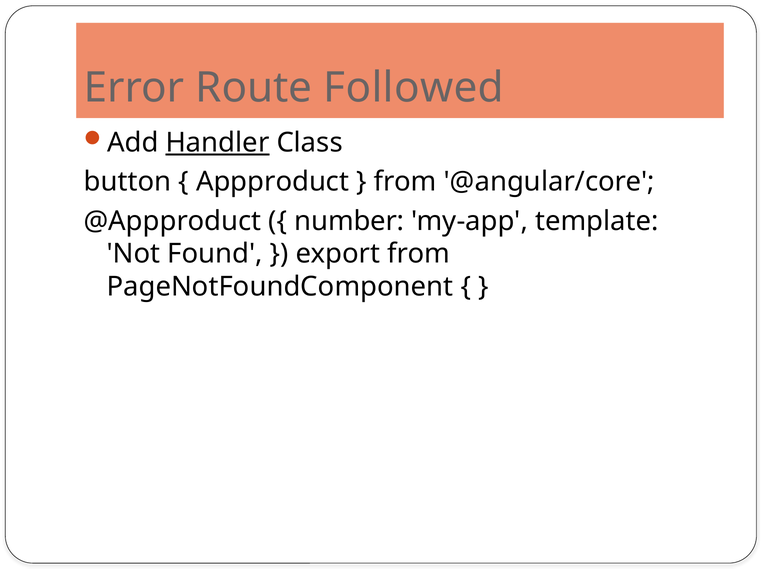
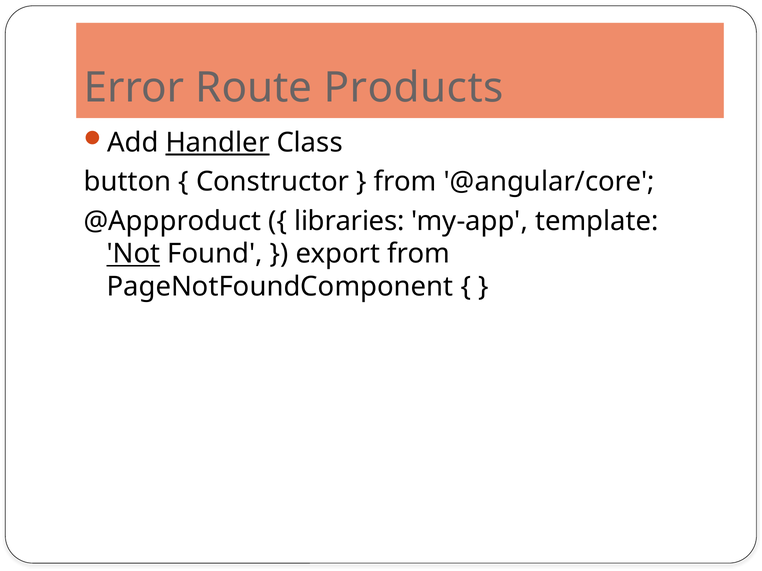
Followed: Followed -> Products (414, 88)
Appproduct: Appproduct -> Constructor (273, 182)
number: number -> libraries (349, 221)
Not underline: none -> present (133, 254)
